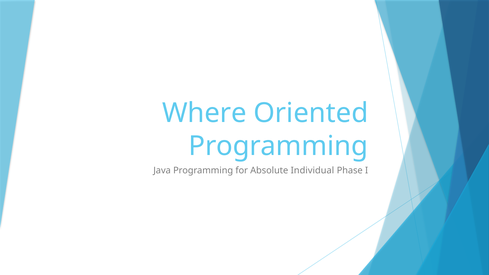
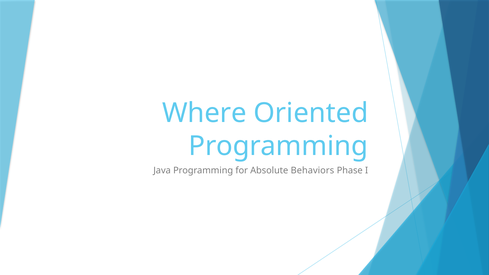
Individual: Individual -> Behaviors (312, 170)
